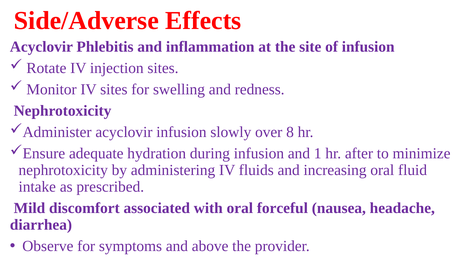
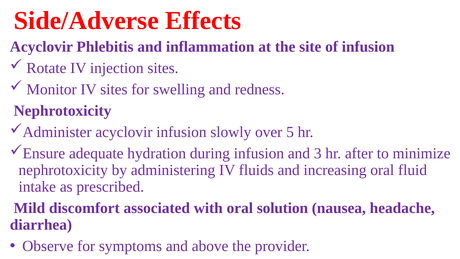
8: 8 -> 5 (290, 132)
1: 1 -> 3 (318, 153)
forceful: forceful -> solution (282, 208)
